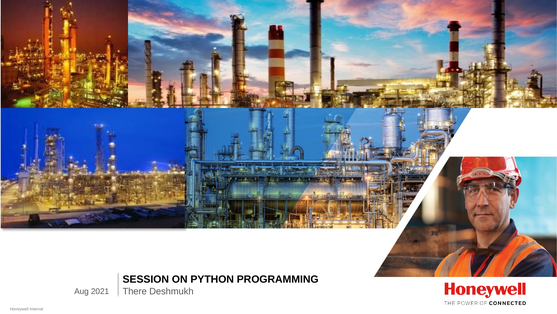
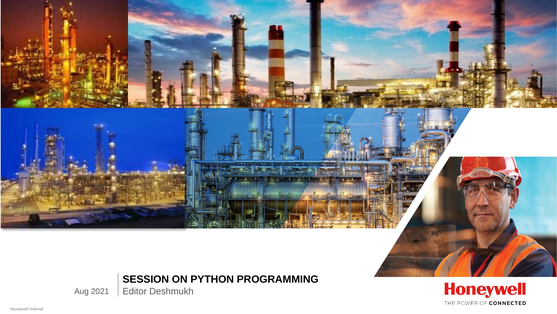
There: There -> Editor (135, 291)
